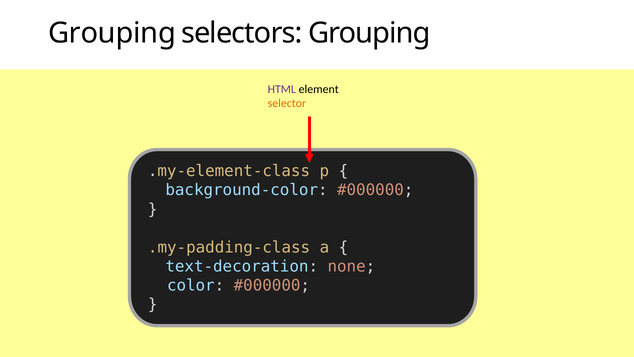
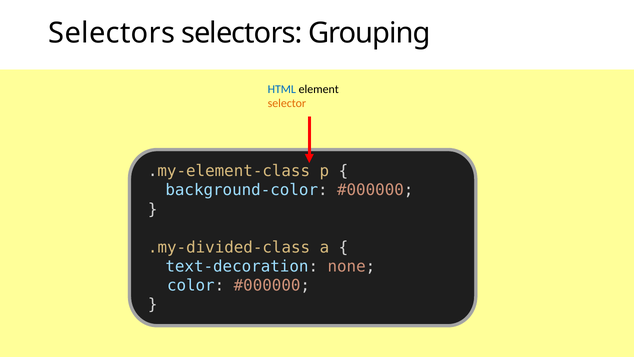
Grouping: Grouping -> Selectors (112, 33)
HTML colour: purple -> blue (282, 89)
.my-padding-class: .my-padding-class -> .my-divided-class (229, 247)
